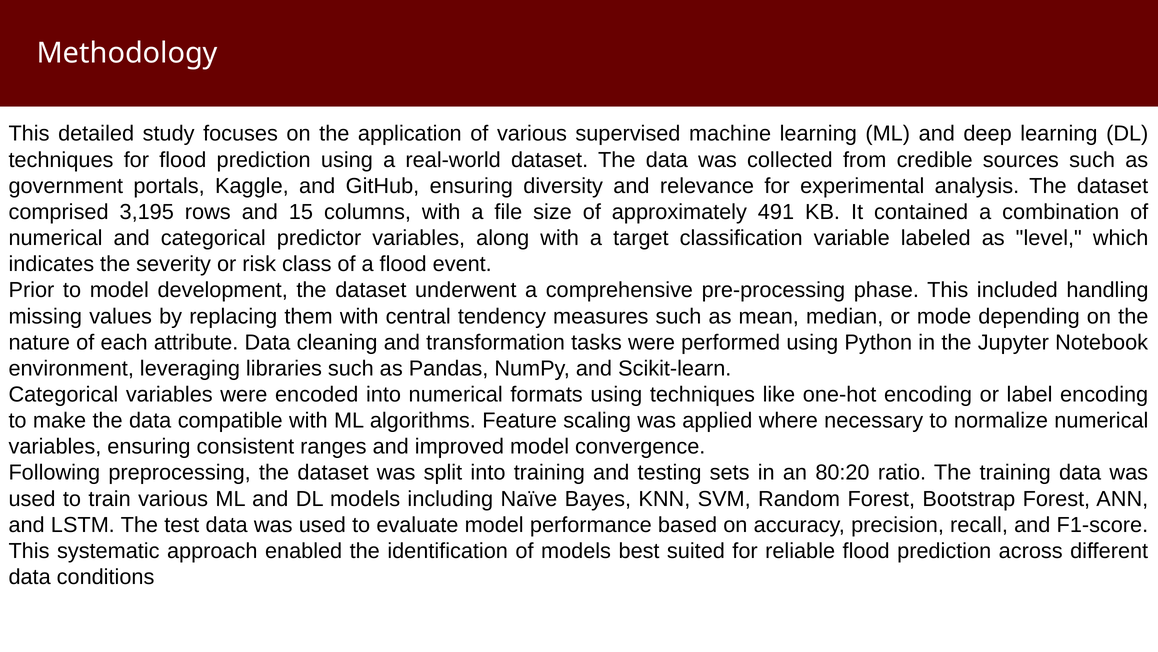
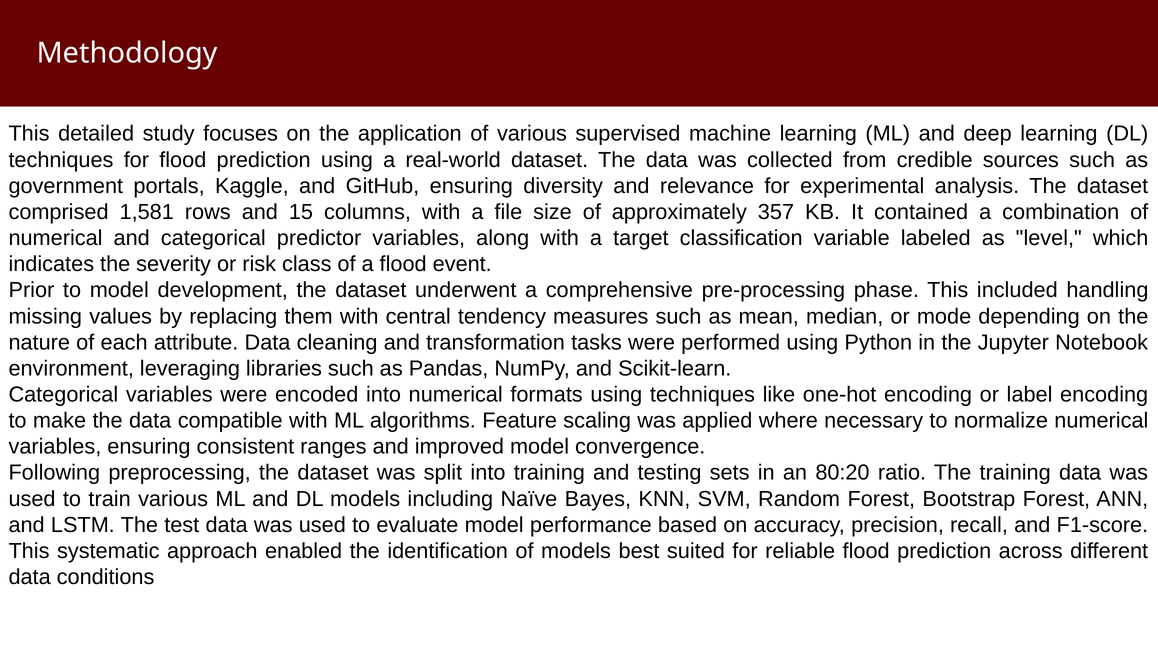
3,195: 3,195 -> 1,581 (147, 212)
491: 491 -> 357 (776, 212)
